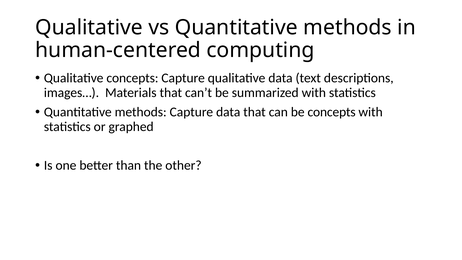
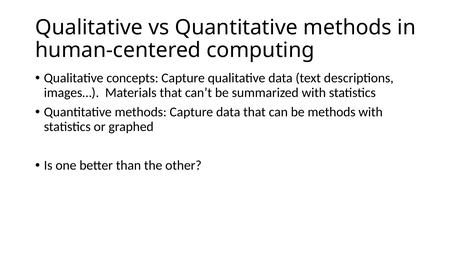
be concepts: concepts -> methods (332, 112)
